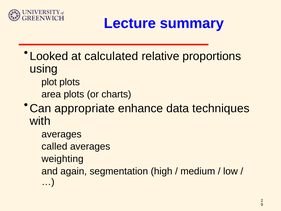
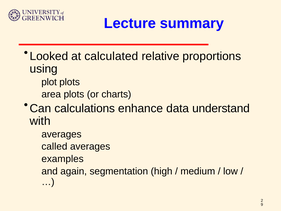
appropriate: appropriate -> calculations (85, 108)
techniques: techniques -> understand (221, 108)
weighting: weighting -> examples (63, 159)
